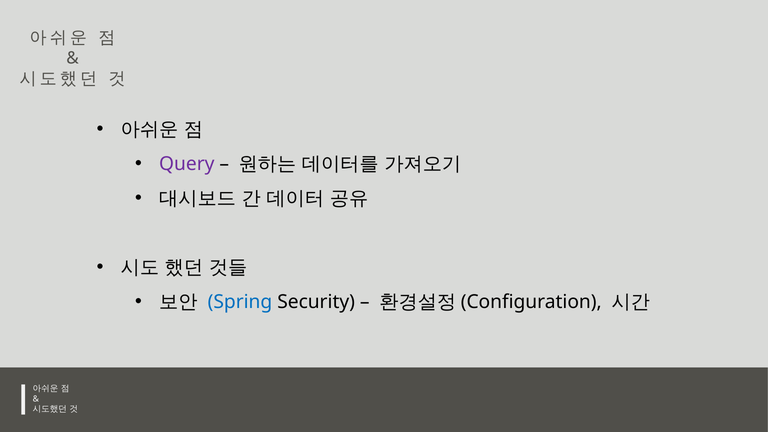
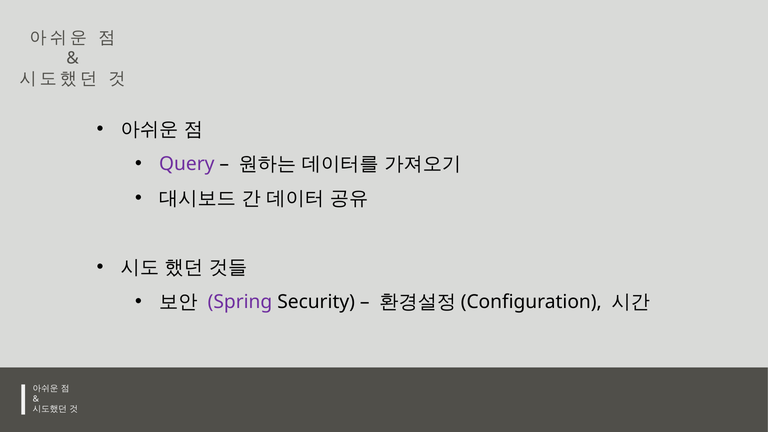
Spring colour: blue -> purple (240, 302)
